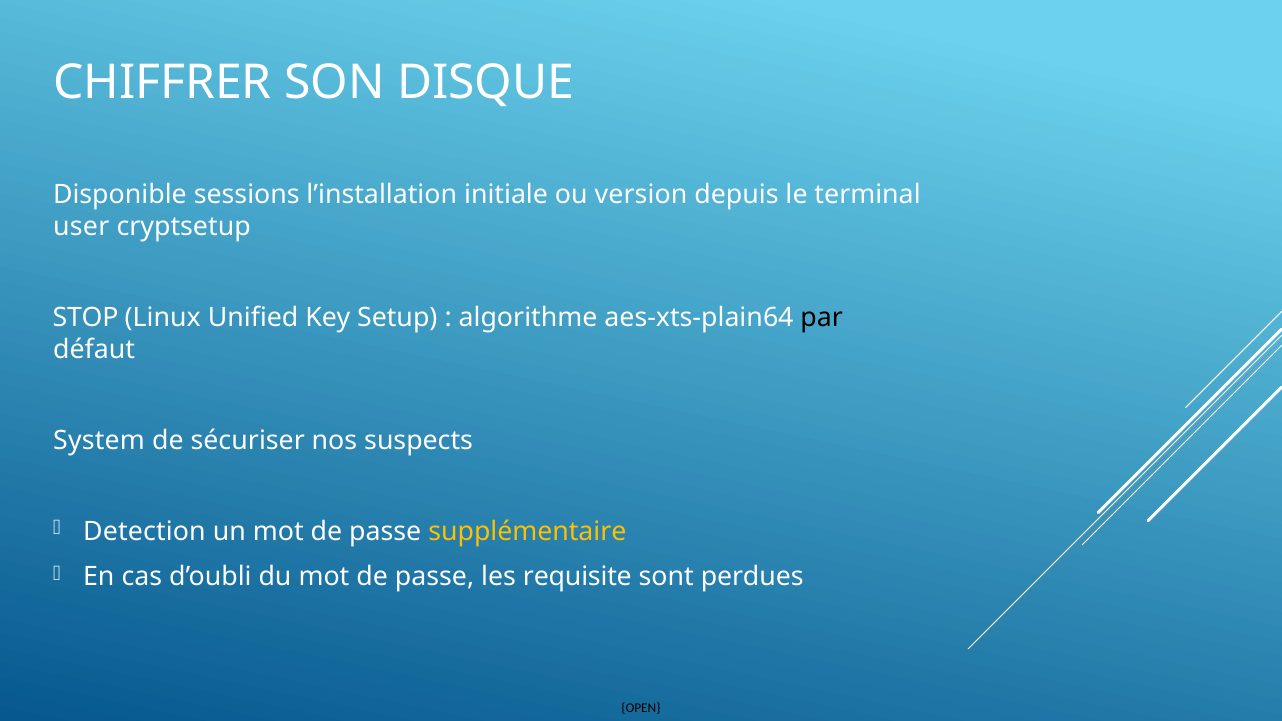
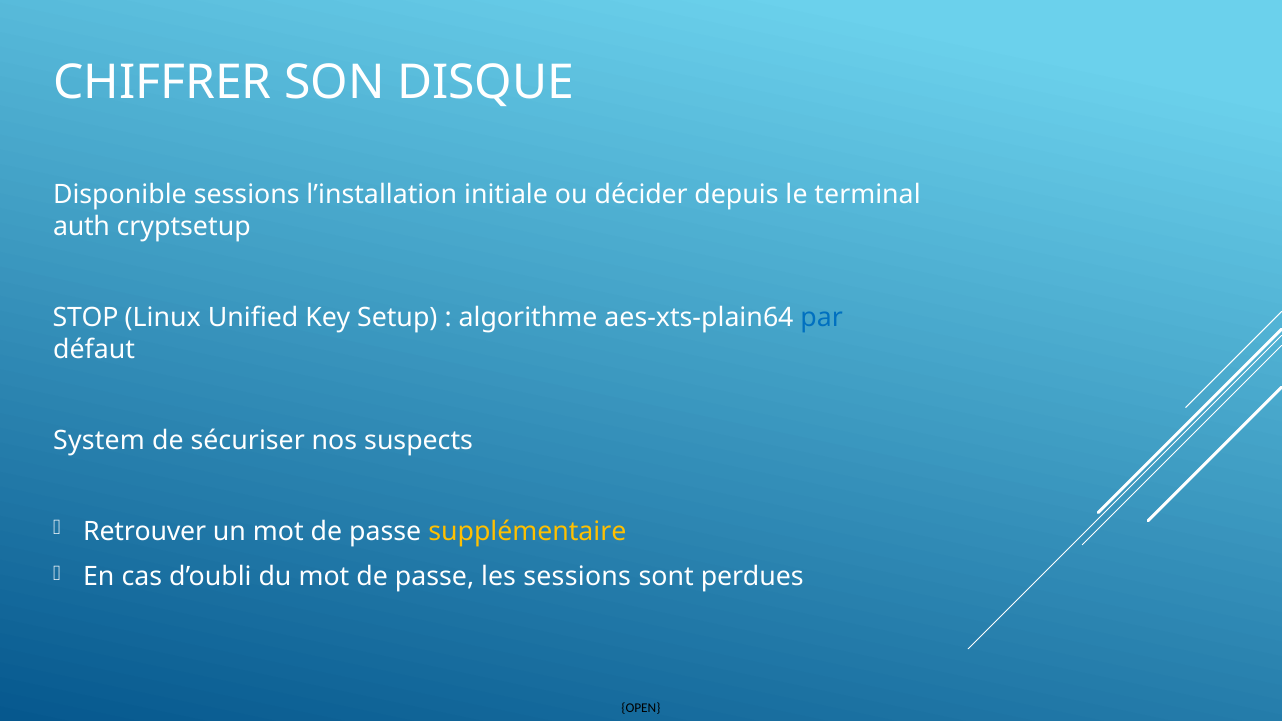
version: version -> décider (641, 195)
user: user -> auth (81, 227)
par colour: black -> blue (822, 318)
Detection: Detection -> Retrouver (145, 532)
les requisite: requisite -> sessions (577, 577)
